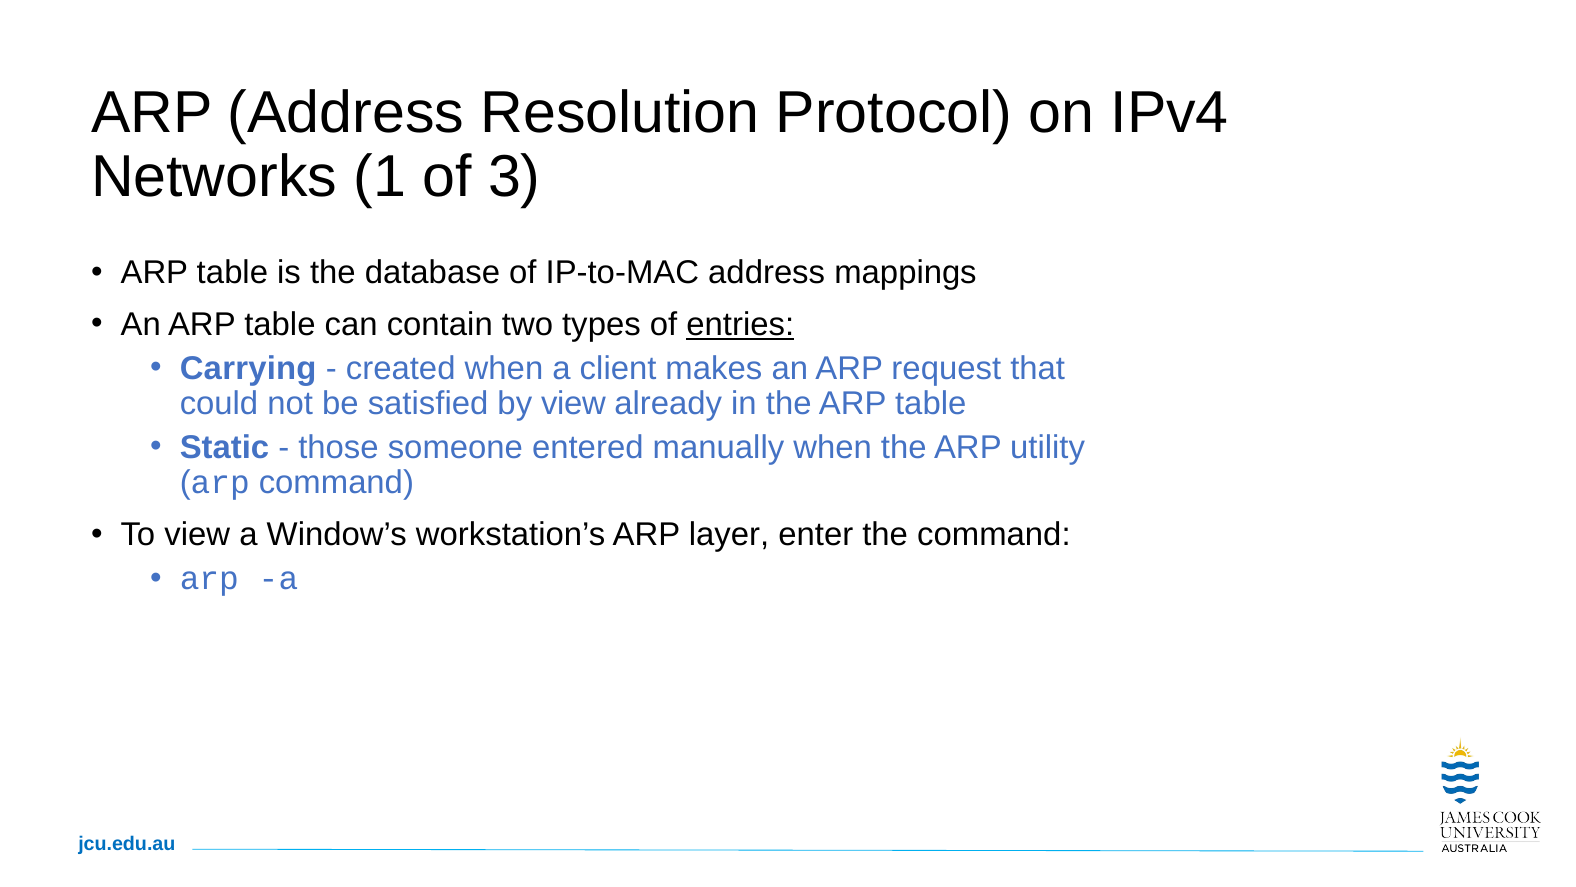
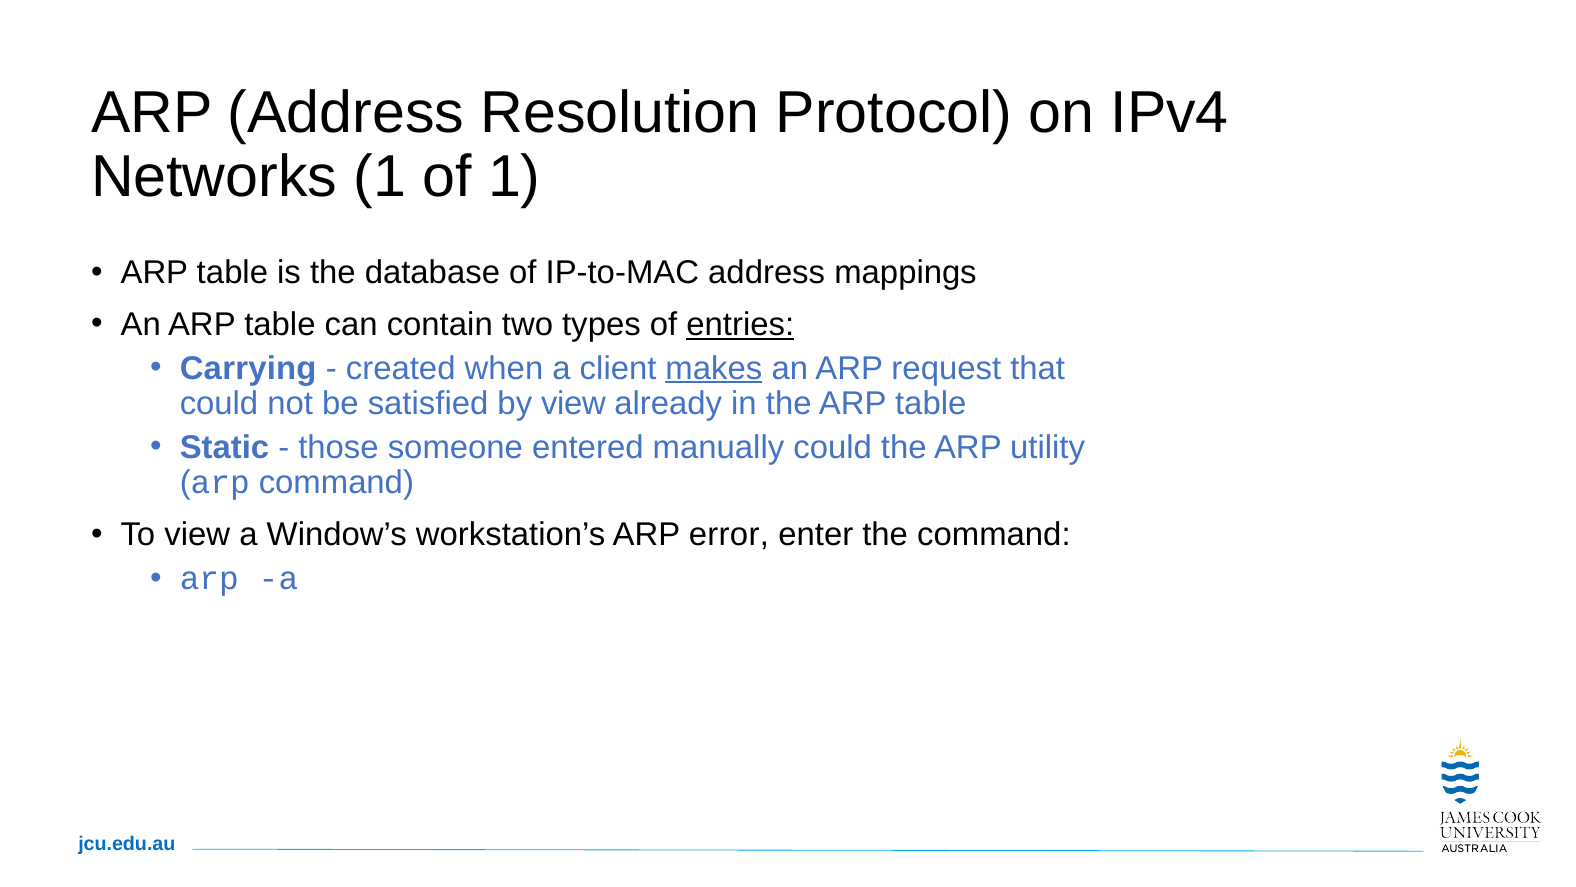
of 3: 3 -> 1 (514, 177)
makes underline: none -> present (714, 368)
manually when: when -> could (833, 447)
layer: layer -> error (729, 535)
